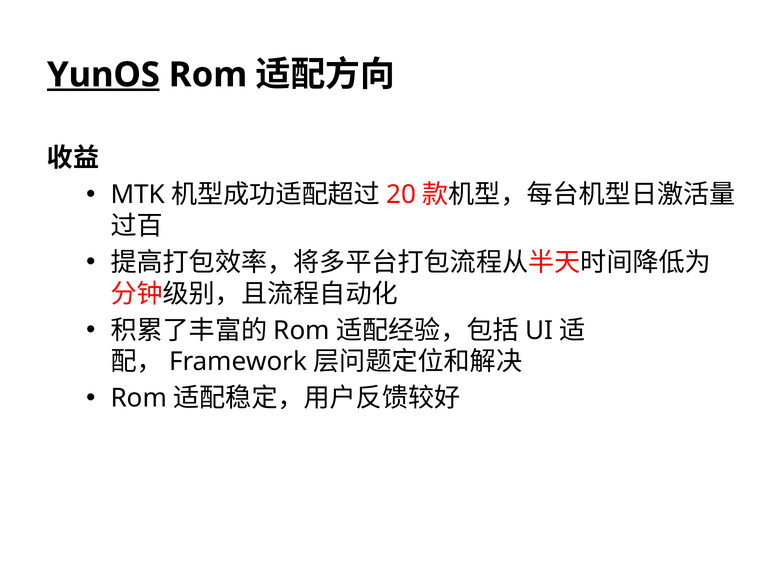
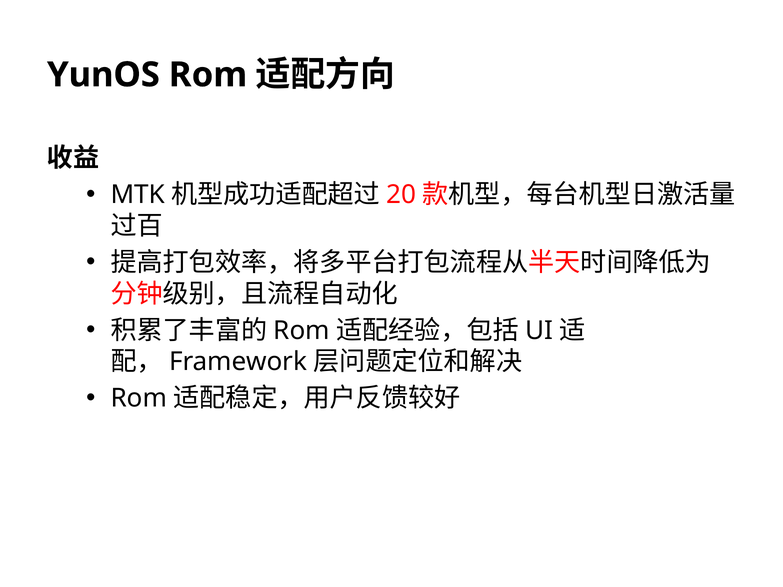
YunOS underline: present -> none (103, 75)
